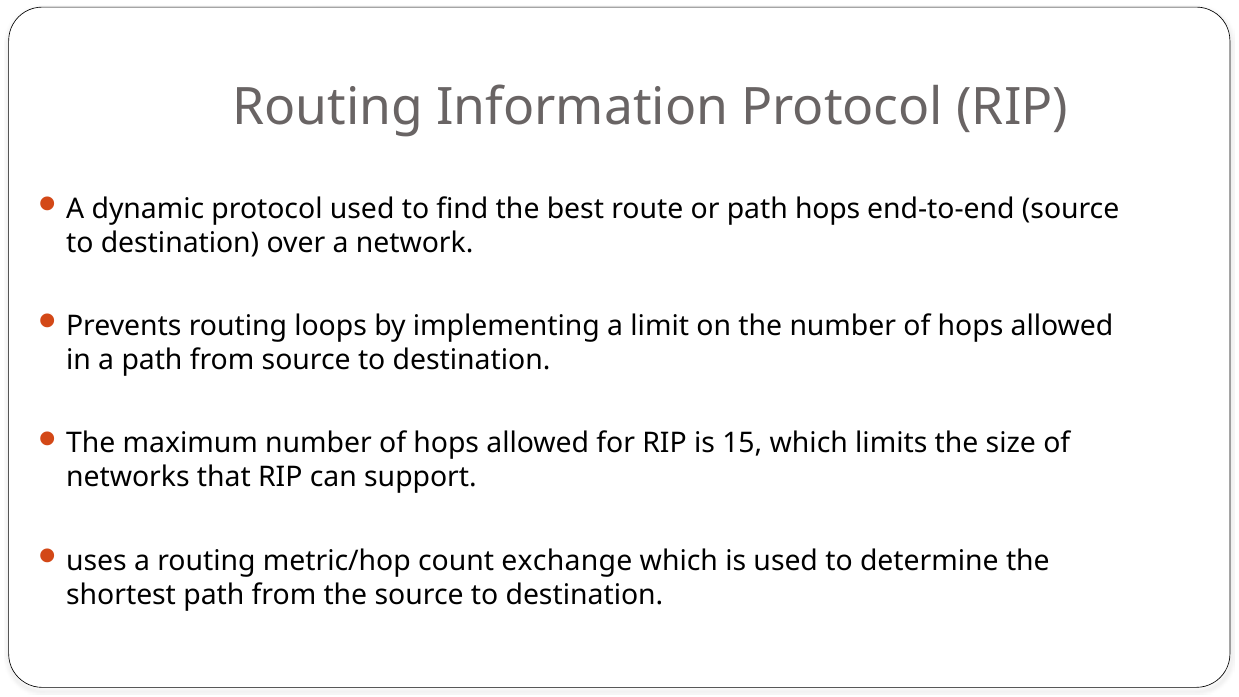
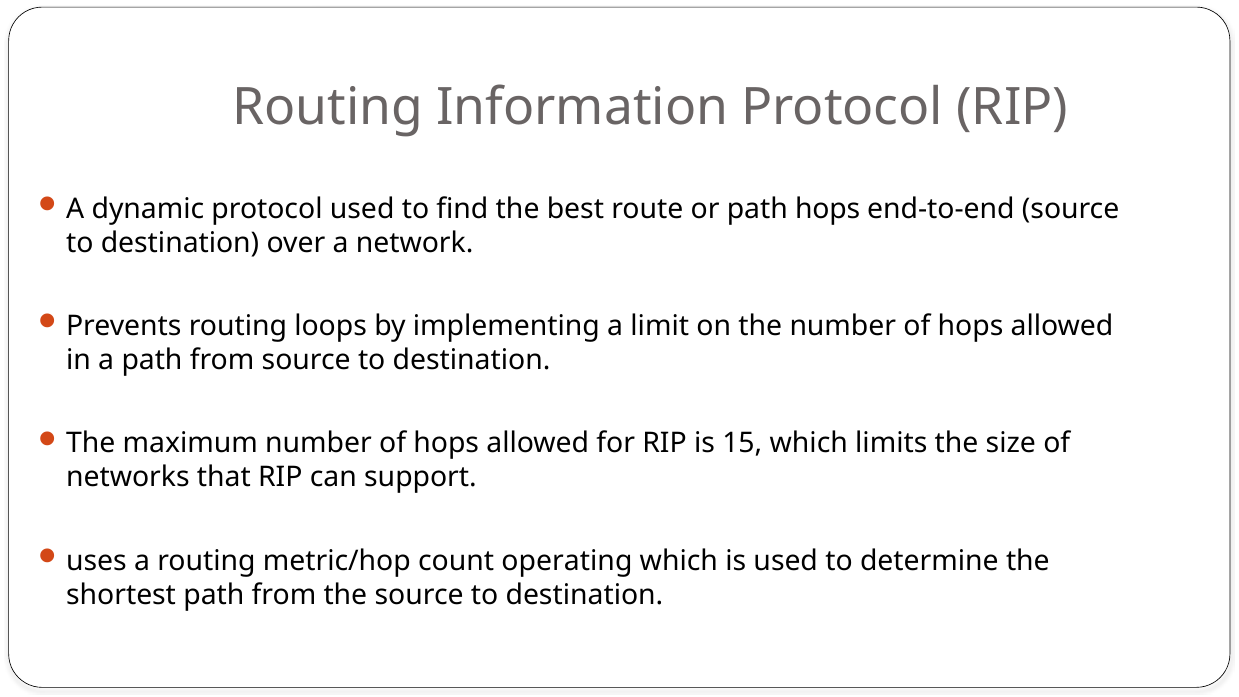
exchange: exchange -> operating (567, 561)
